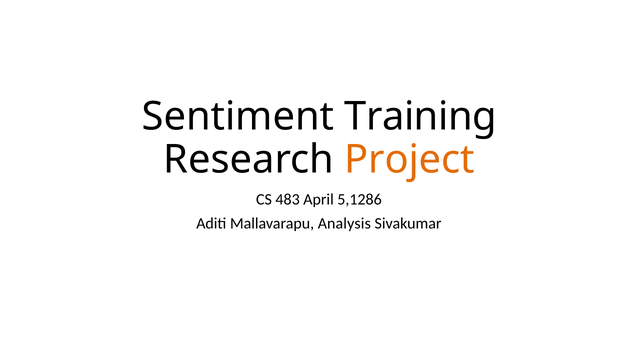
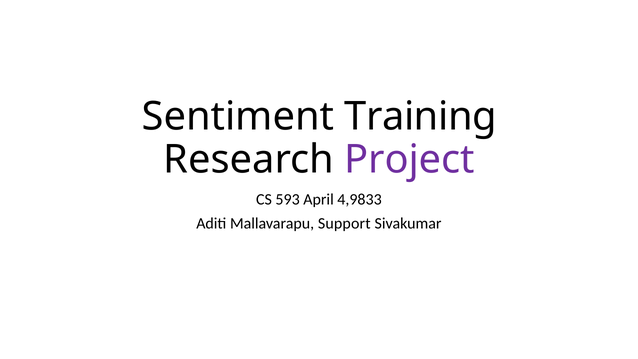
Project colour: orange -> purple (410, 159)
483: 483 -> 593 (288, 199)
5,1286: 5,1286 -> 4,9833 (360, 199)
Analysis: Analysis -> Support (344, 223)
